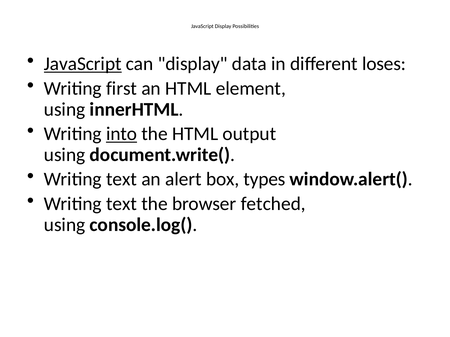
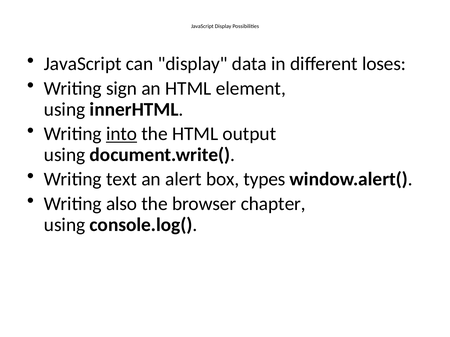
JavaScript underline: present -> none (83, 64)
first: first -> sign (122, 89)
text: text -> also (122, 204)
fetched: fetched -> chapter (273, 204)
